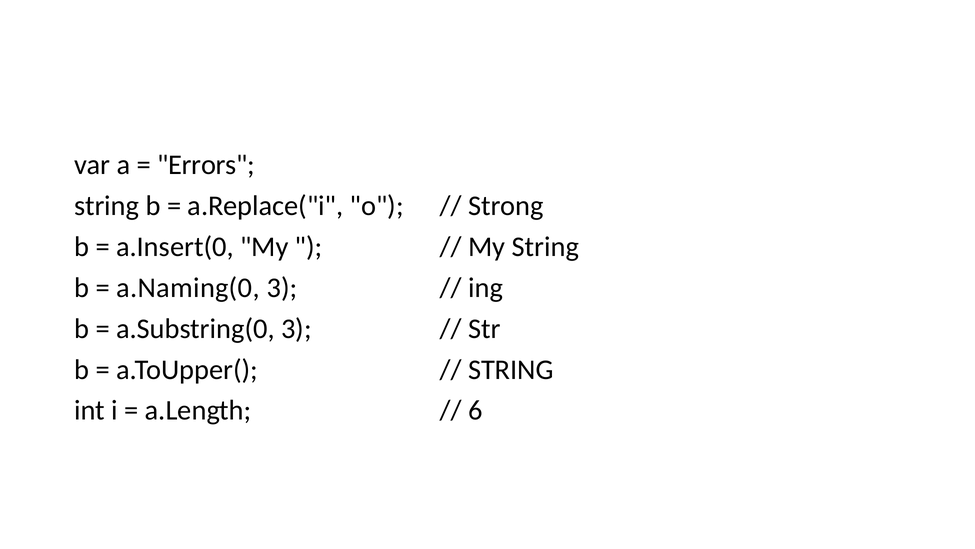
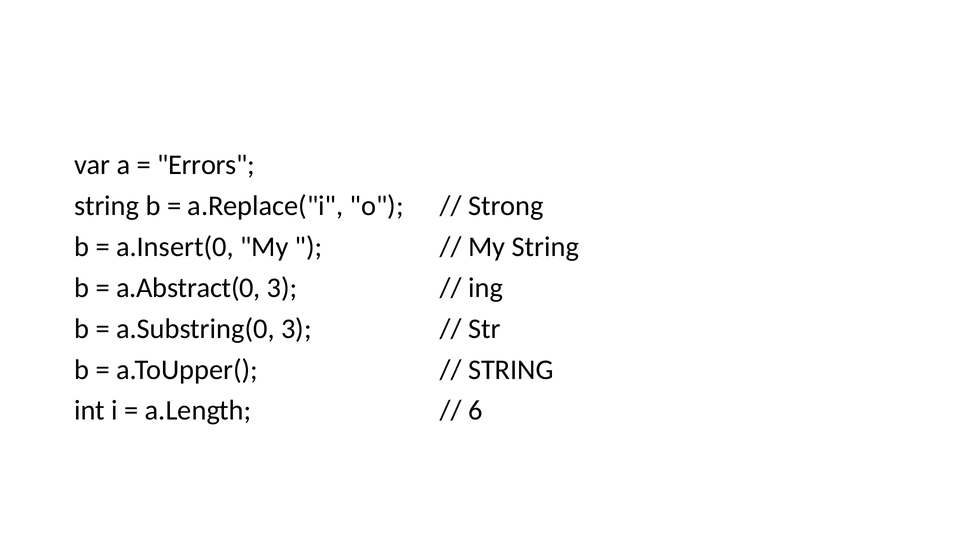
a.Naming(0: a.Naming(0 -> a.Abstract(0 (188, 287)
